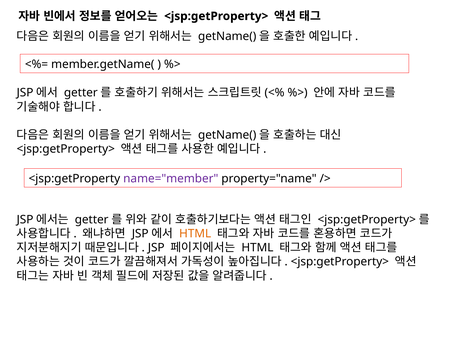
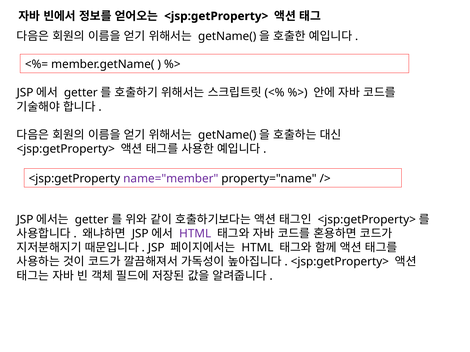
HTML colour: orange -> purple (195, 234)
